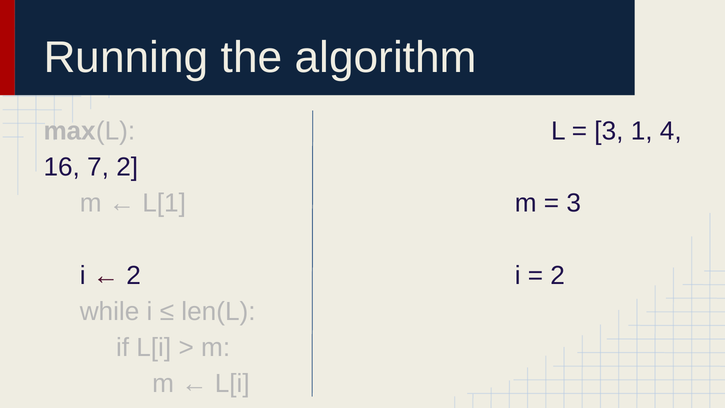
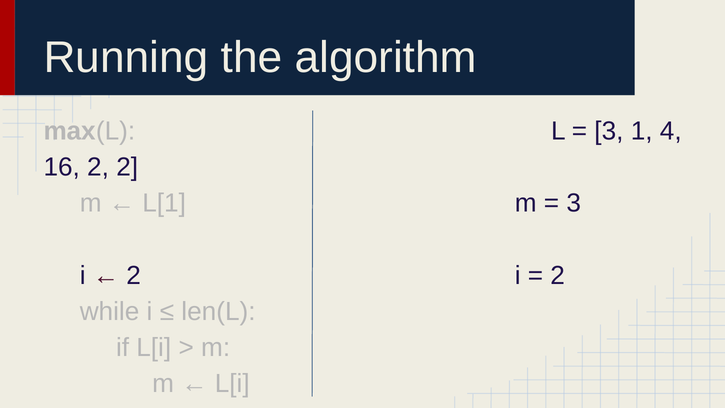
16 7: 7 -> 2 (98, 167)
